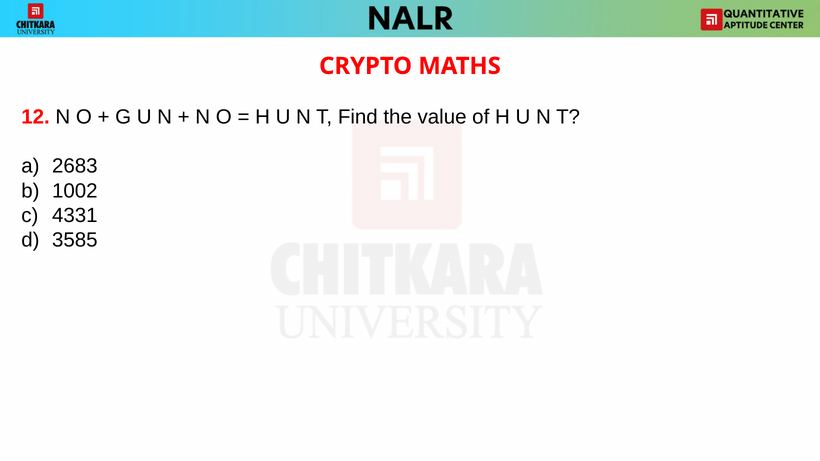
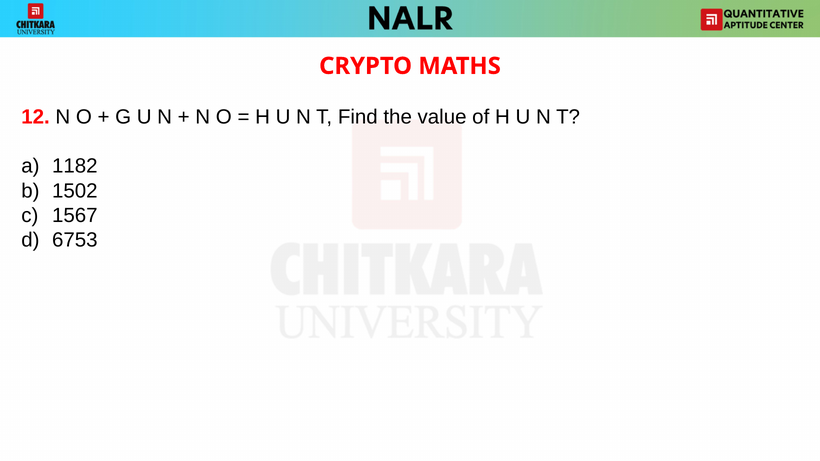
2683: 2683 -> 1182 (75, 166)
1002: 1002 -> 1502 (75, 191)
4331: 4331 -> 1567 (75, 216)
3585: 3585 -> 6753 (75, 240)
